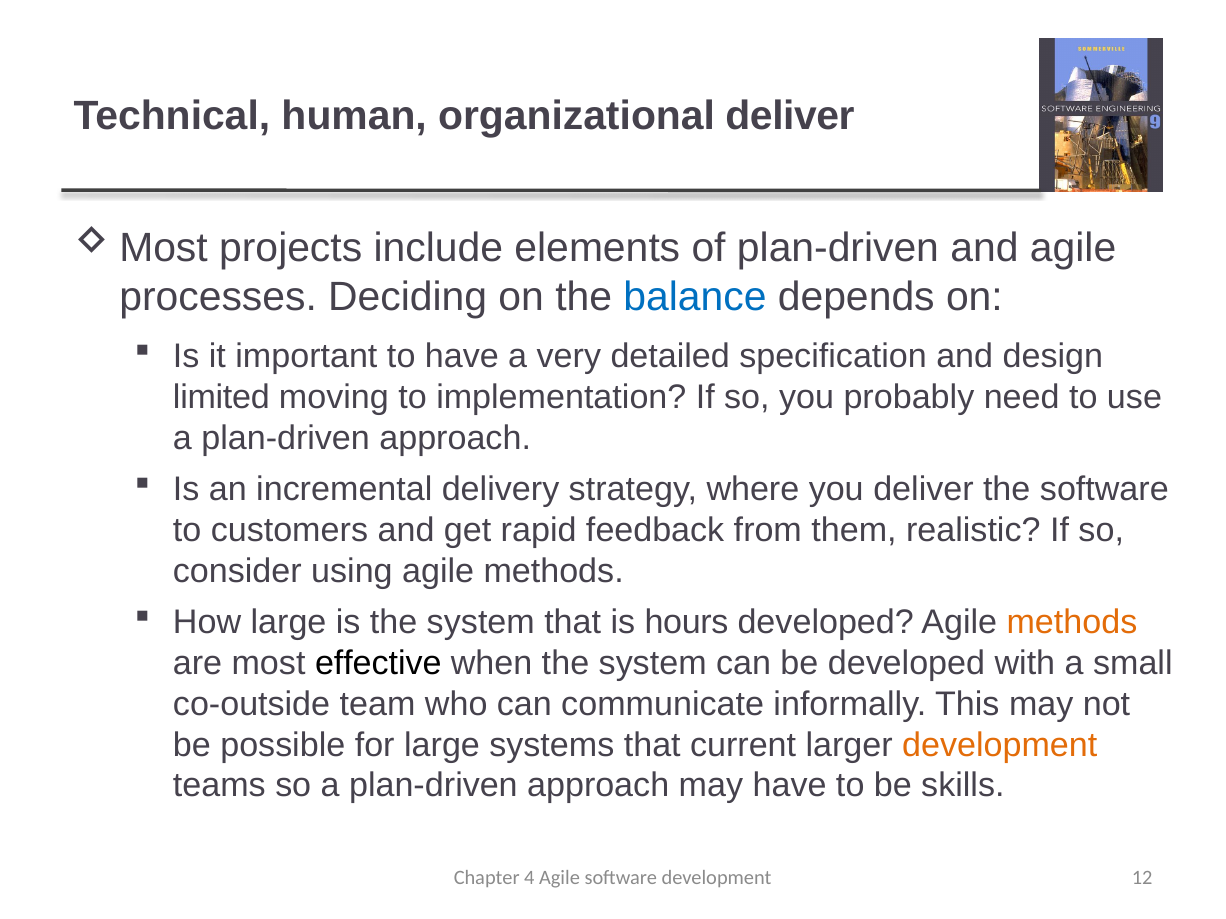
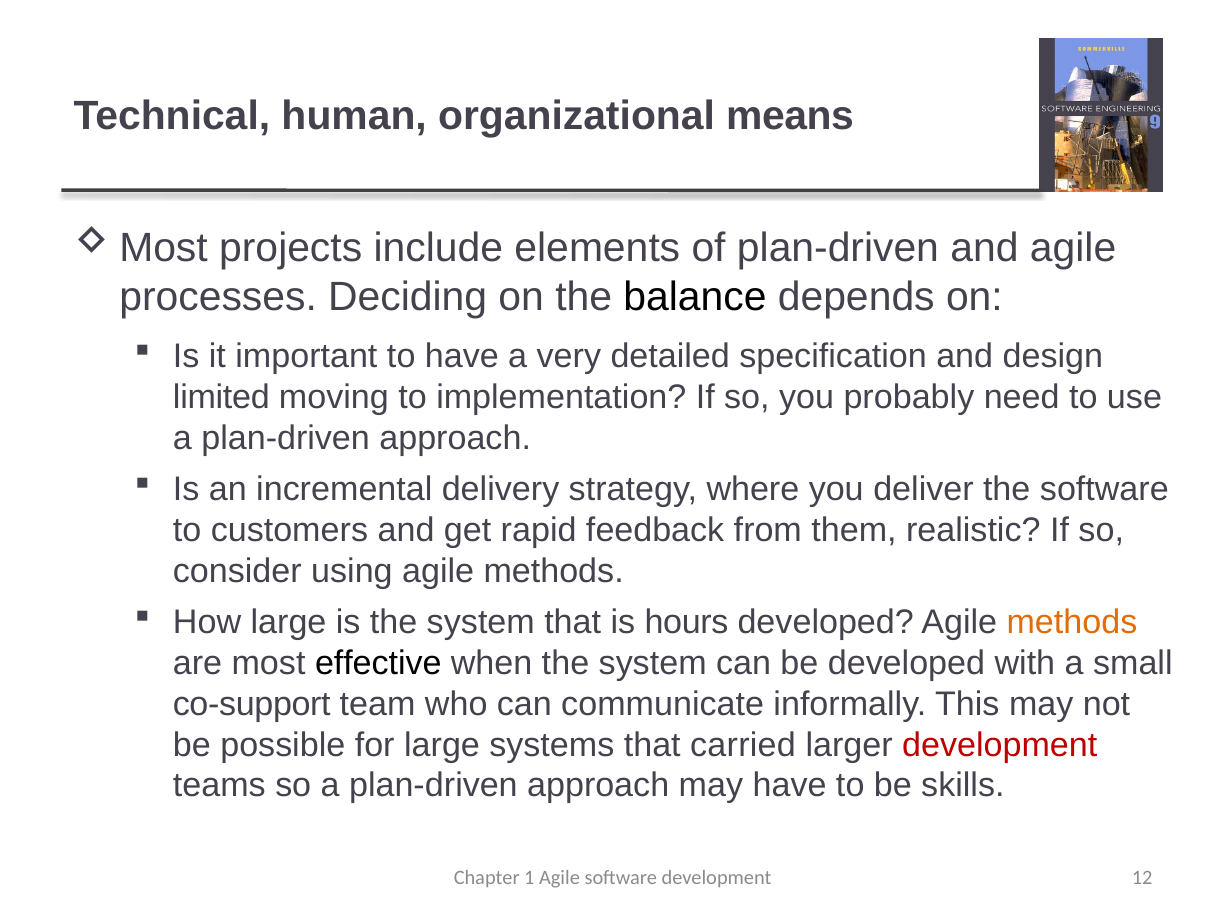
organizational deliver: deliver -> means (790, 116)
balance colour: blue -> black (695, 297)
co-outside: co-outside -> co-support (252, 704)
current: current -> carried (743, 745)
development colour: orange -> red (1000, 745)
4: 4 -> 1 (529, 878)
